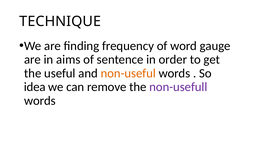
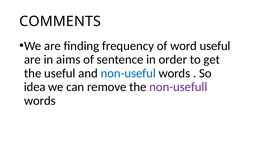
TECHNIQUE: TECHNIQUE -> COMMENTS (60, 21)
word gauge: gauge -> useful (215, 46)
non-useful colour: orange -> blue (128, 73)
